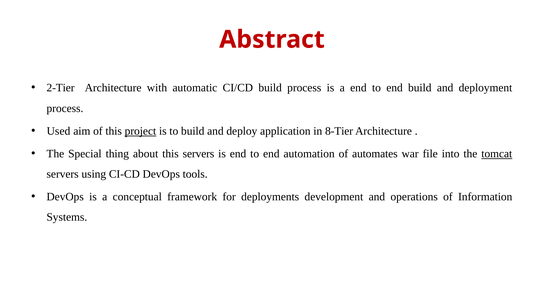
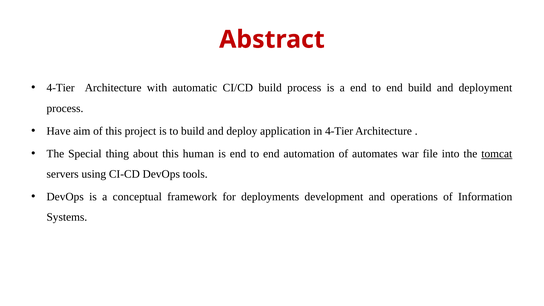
2-Tier: 2-Tier -> 4-Tier (61, 88)
Used: Used -> Have (59, 131)
project underline: present -> none (140, 131)
in 8-Tier: 8-Tier -> 4-Tier (339, 131)
this servers: servers -> human (198, 154)
